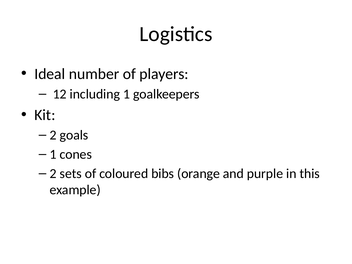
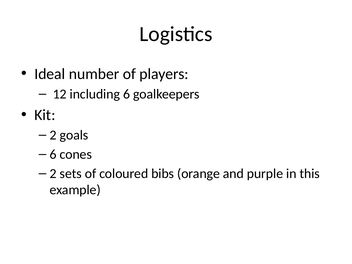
including 1: 1 -> 6 (127, 94)
1: 1 -> 6 (53, 154)
